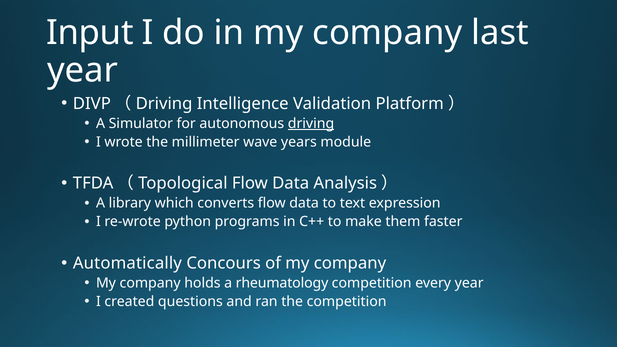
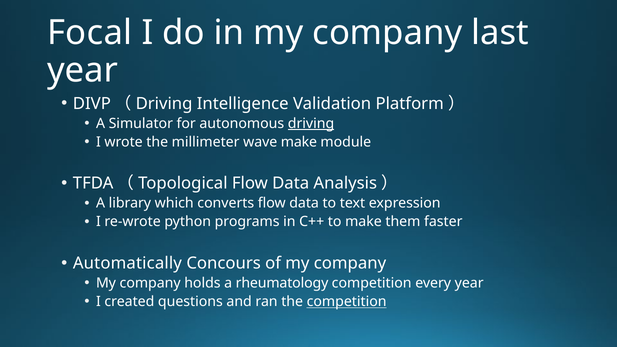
Input: Input -> Focal (90, 33)
wave years: years -> make (299, 142)
competition underline: none -> present (347, 302)
